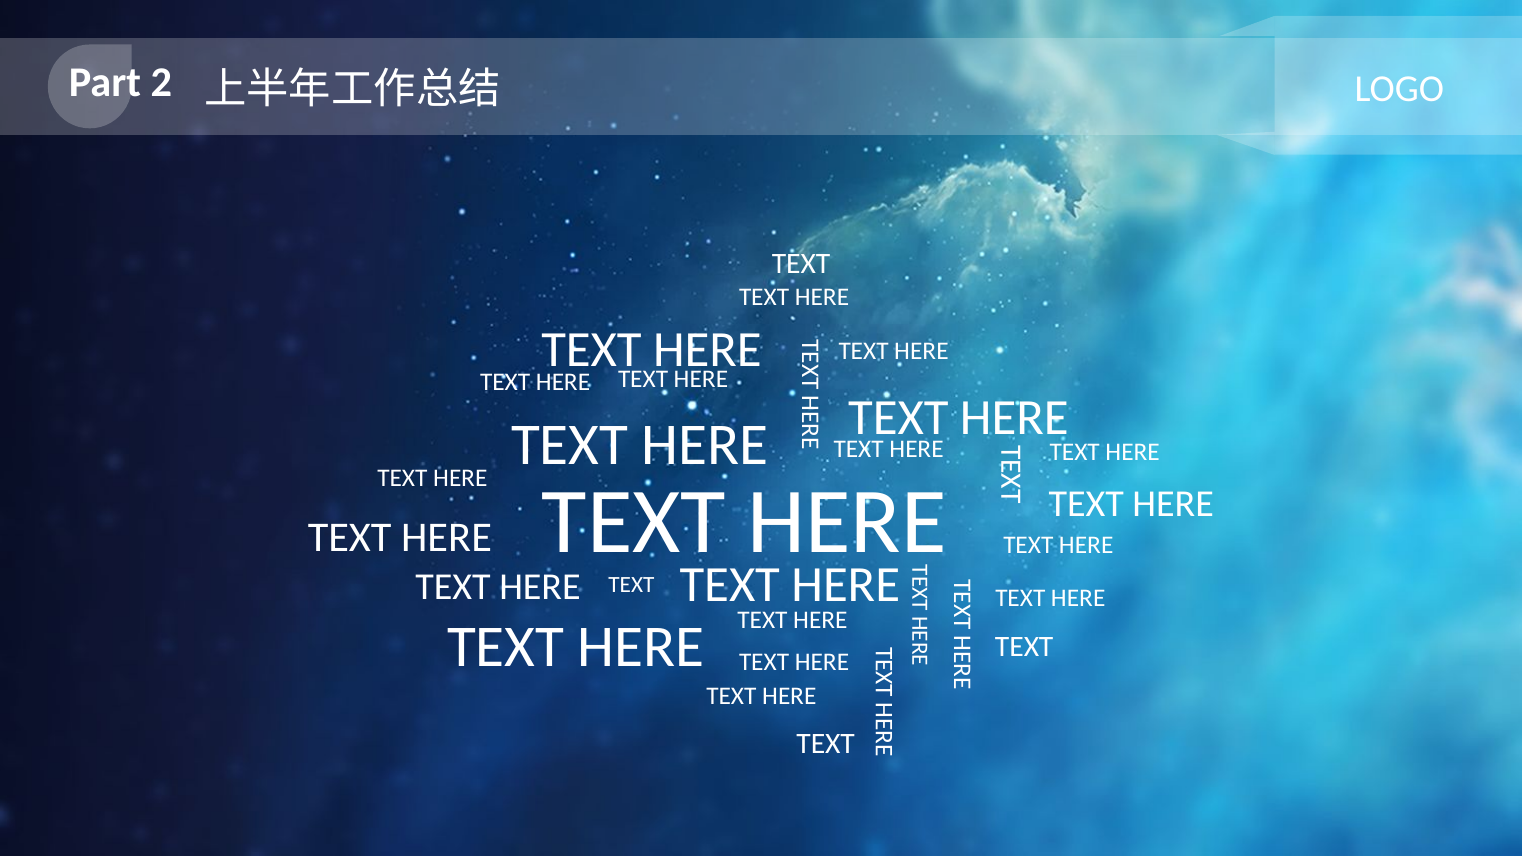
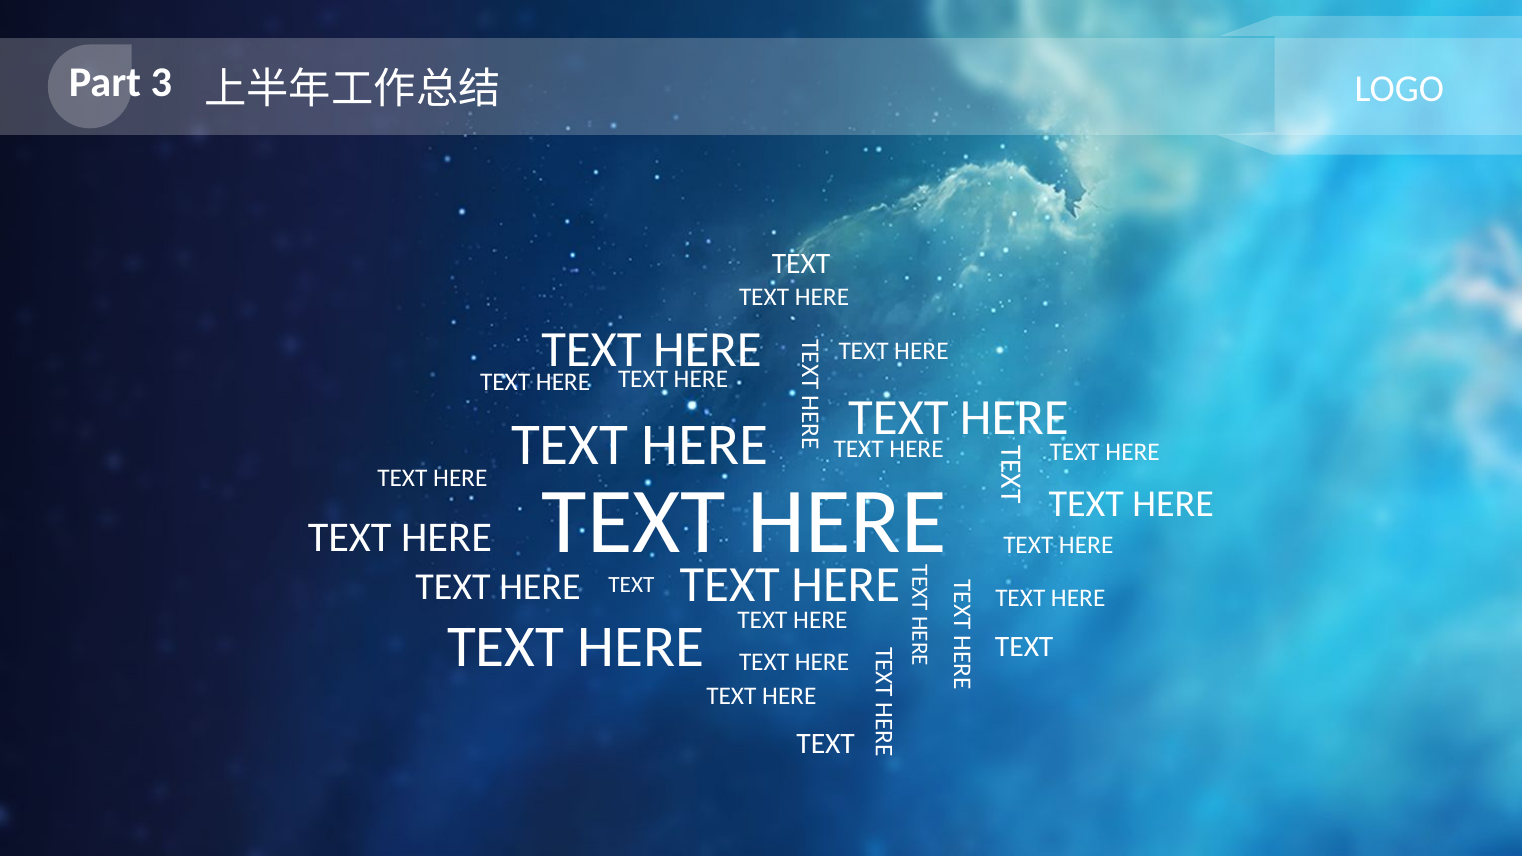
2: 2 -> 3 (161, 82)
